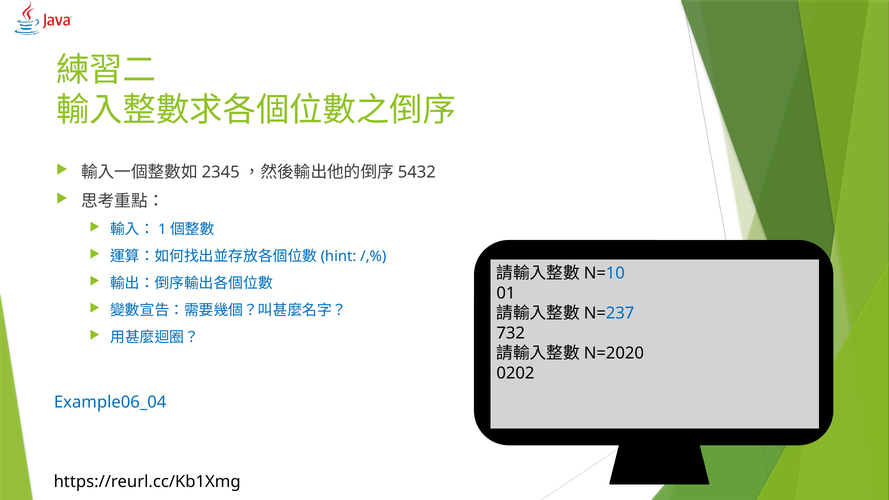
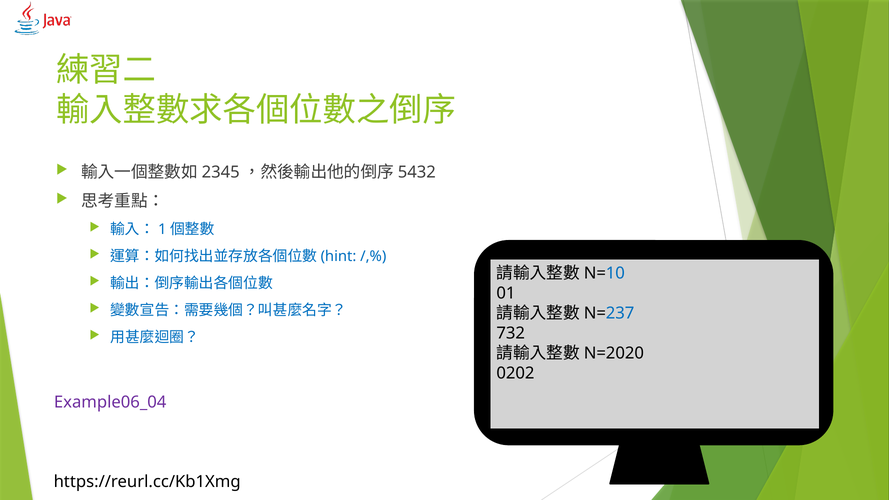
Example06_04 colour: blue -> purple (110, 402)
